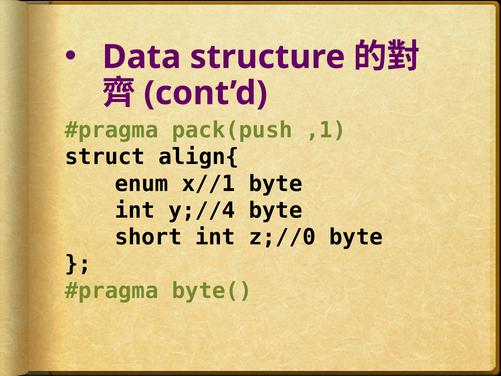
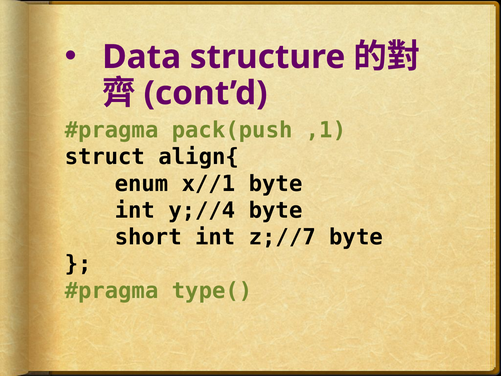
z;//0: z;//0 -> z;//7 (282, 237)
byte(: byte( -> type( (212, 290)
